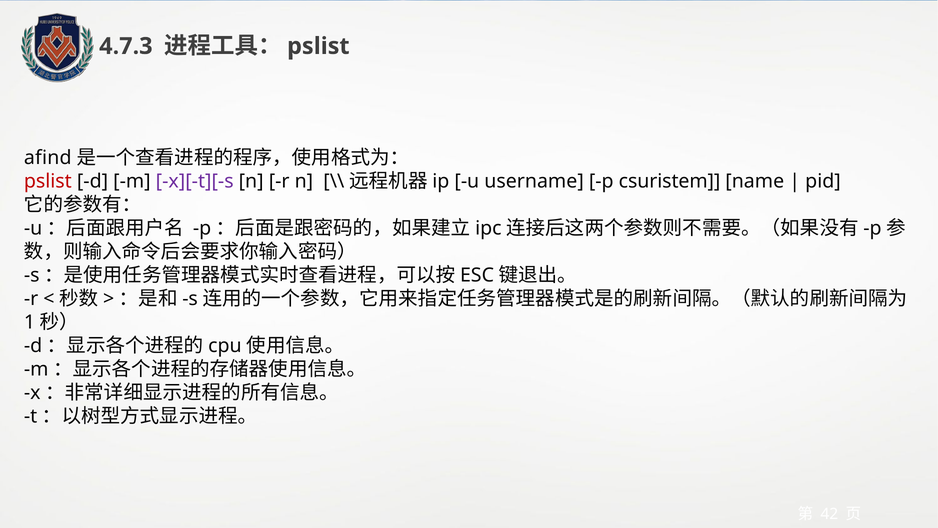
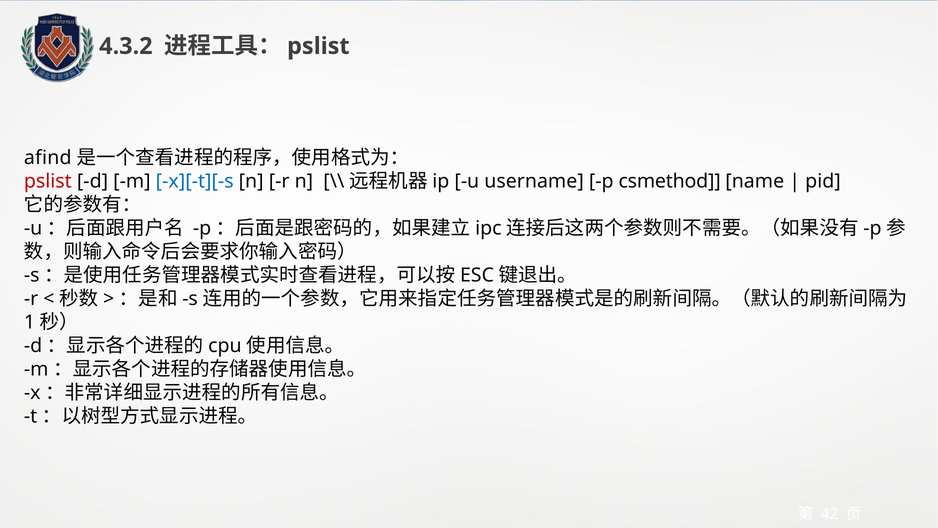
4.7.3: 4.7.3 -> 4.3.2 (126, 46)
x][-t][-s colour: purple -> blue (195, 181)
csuristem: csuristem -> csmethod (670, 181)
